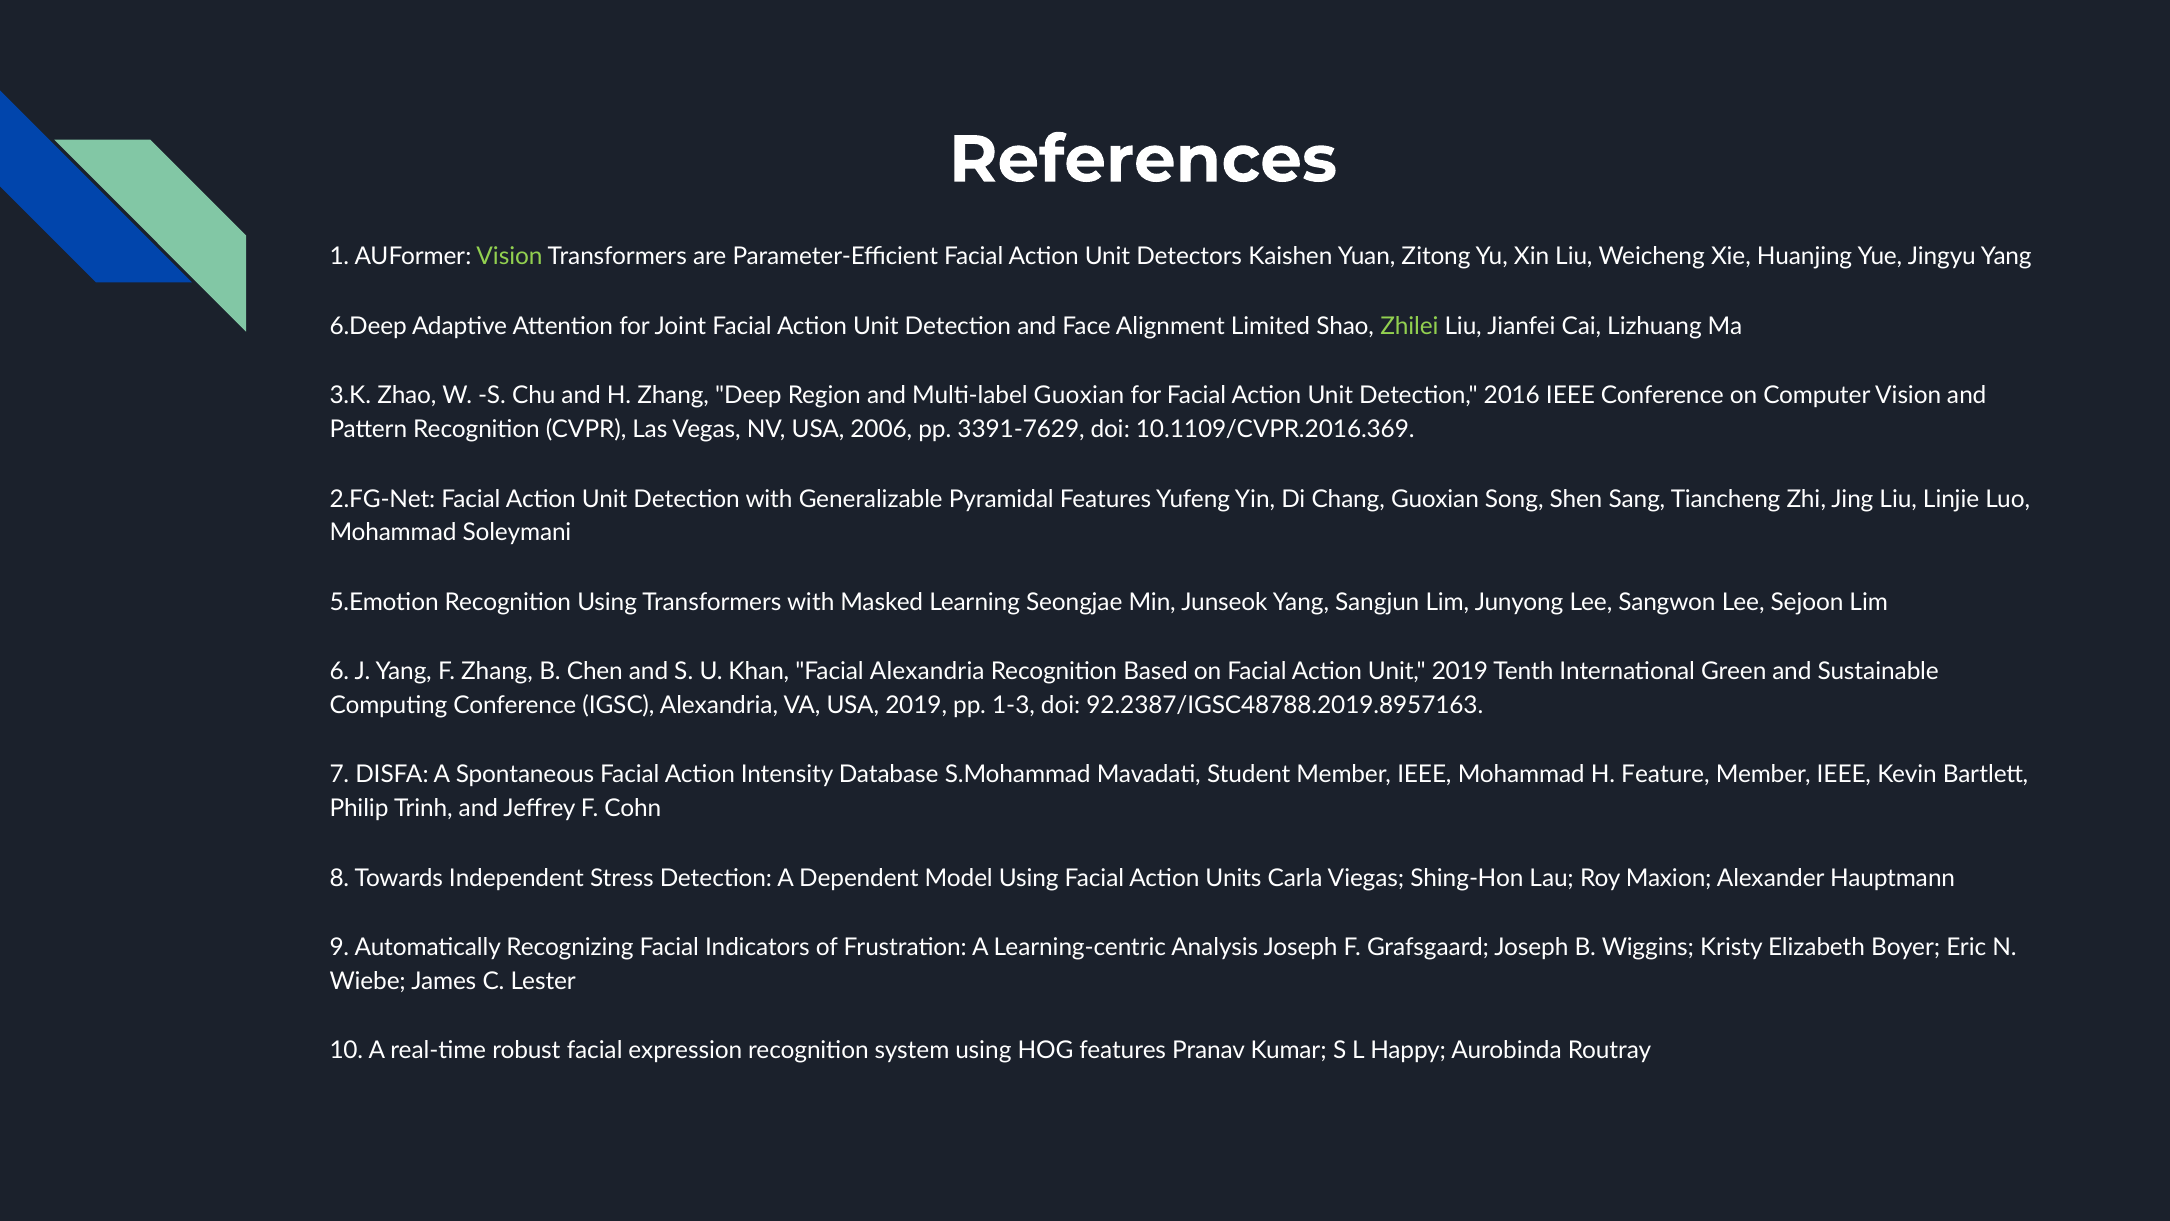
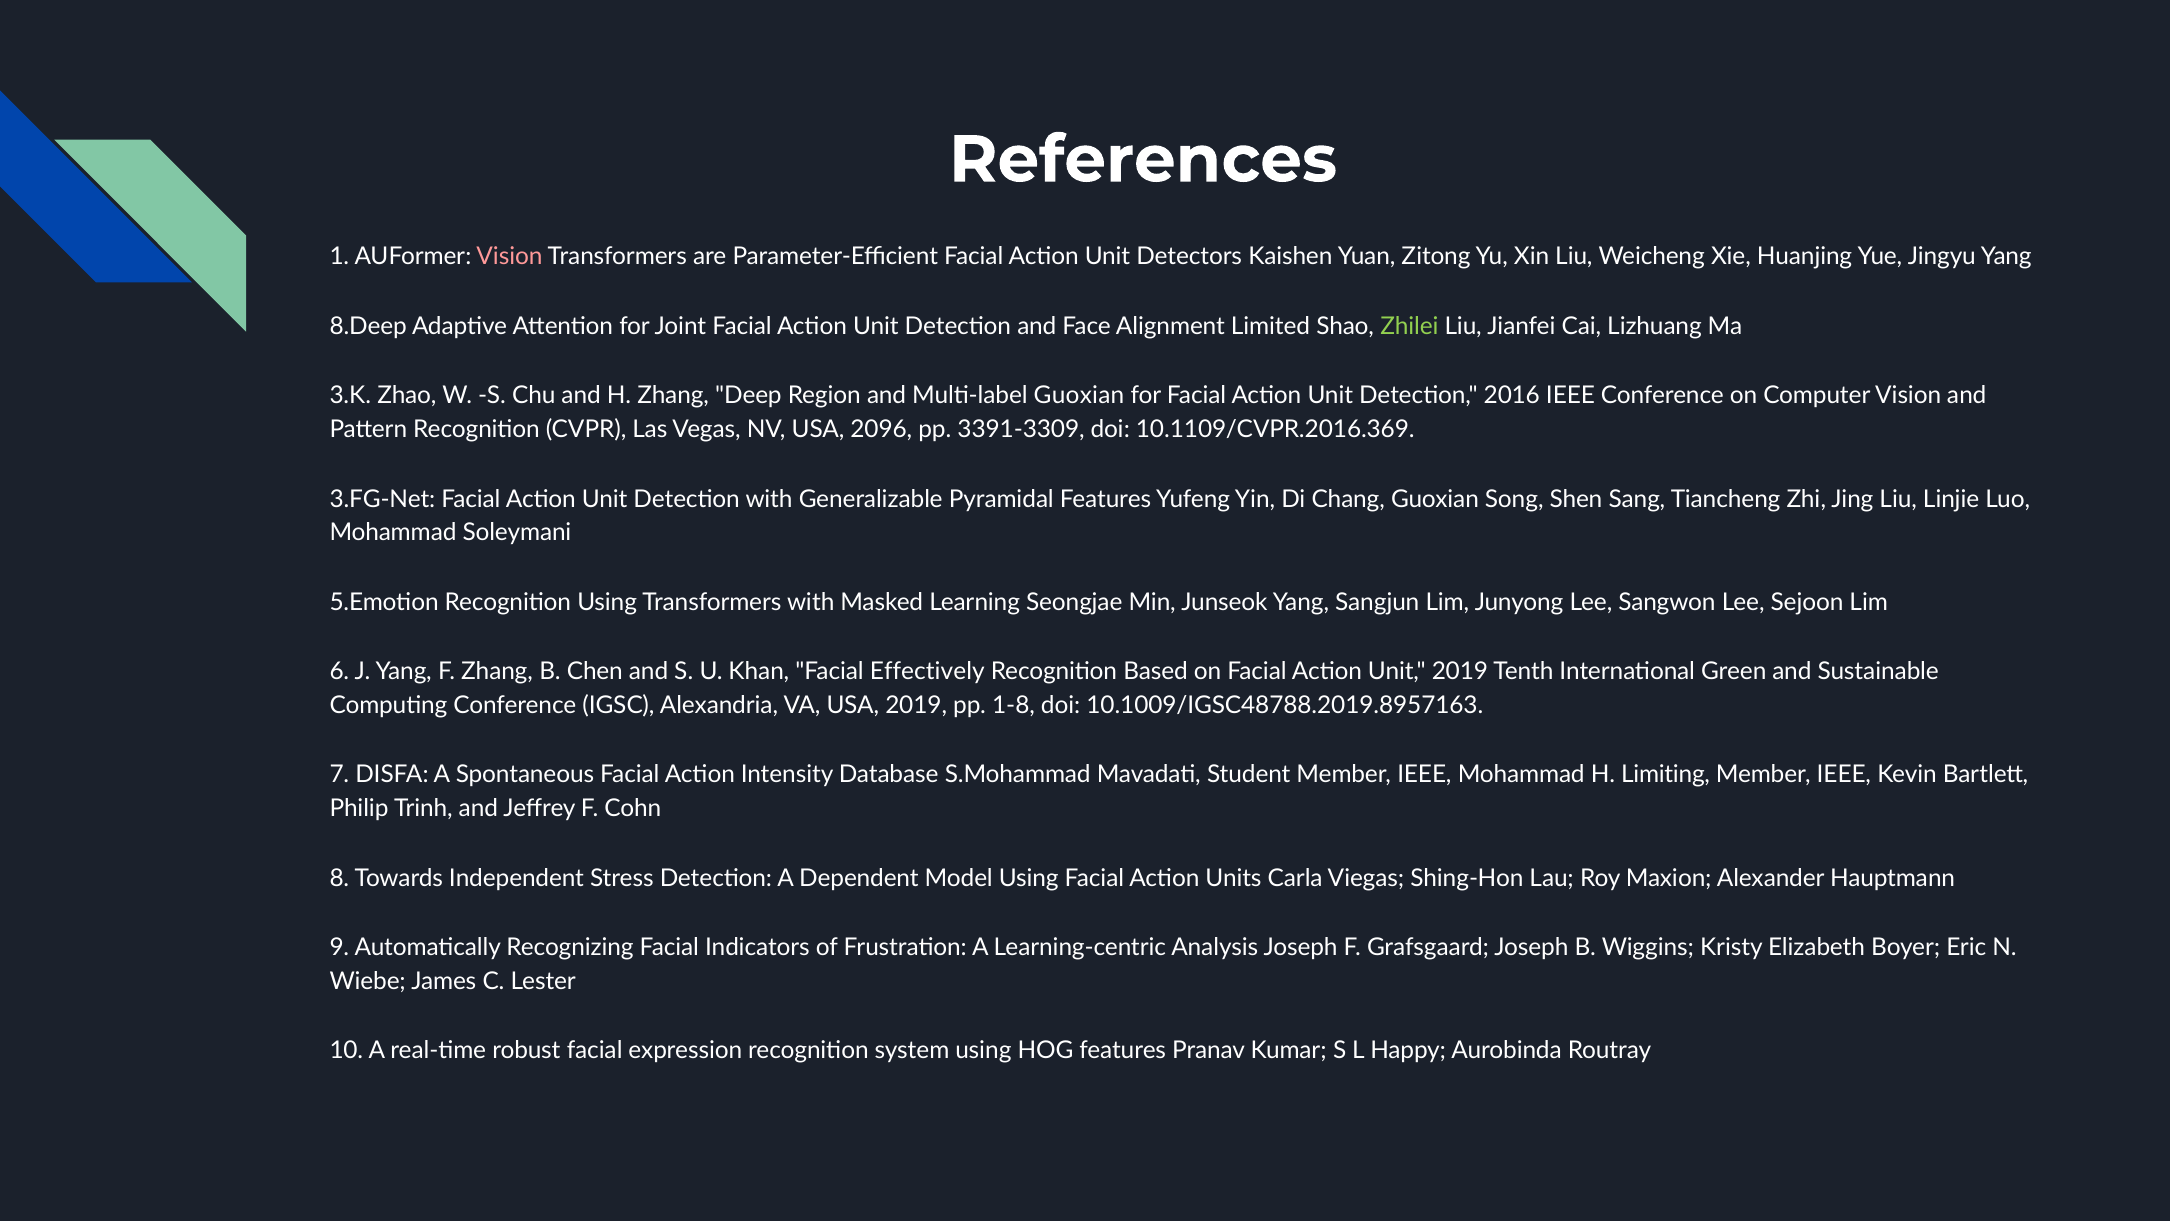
Vision colour: light green -> pink (510, 256)
6.Deep: 6.Deep -> 8.Deep (368, 326)
2006: 2006 -> 2096 (881, 429)
3391-7629: 3391-7629 -> 3391-3309 (1021, 429)
2.FG-Net: 2.FG-Net -> 3.FG-Net (382, 499)
Facial Alexandria: Alexandria -> Effectively (927, 672)
1-3: 1-3 -> 1-8 (1014, 705)
92.2387/IGSC48788.2019.8957163: 92.2387/IGSC48788.2019.8957163 -> 10.1009/IGSC48788.2019.8957163 (1285, 705)
Feature: Feature -> Limiting (1666, 775)
